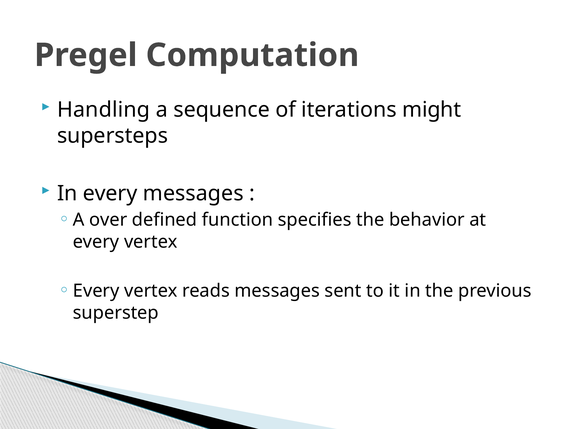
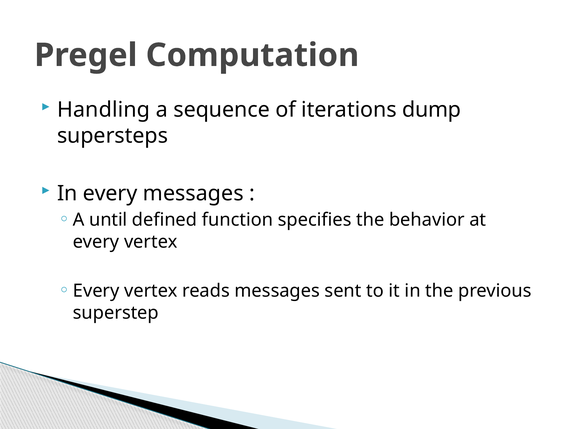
might: might -> dump (432, 110)
over: over -> until (108, 219)
